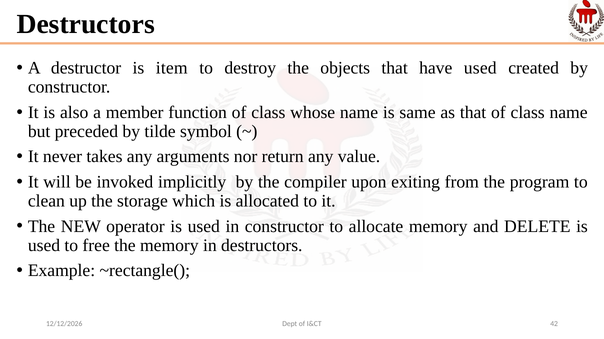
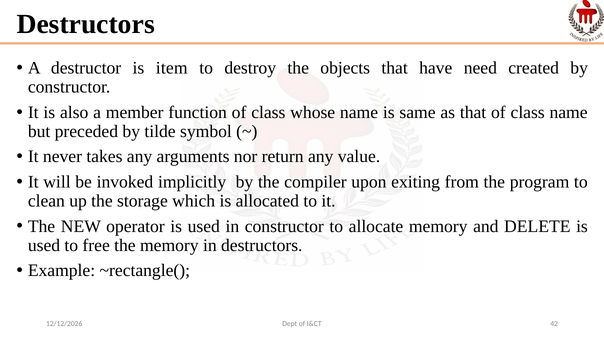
have used: used -> need (480, 68)
